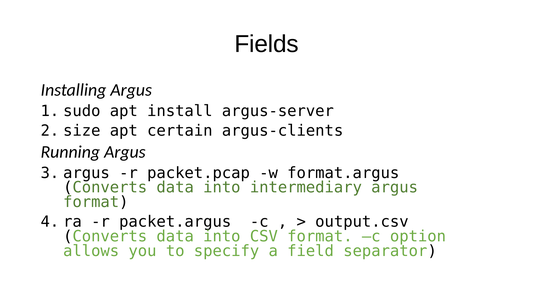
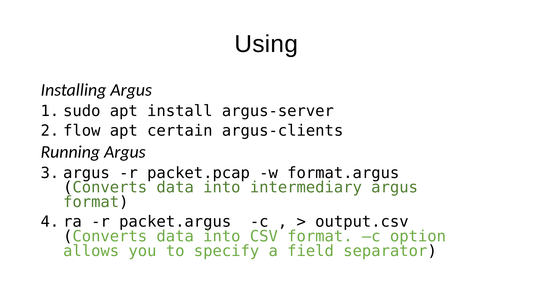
Fields: Fields -> Using (266, 44)
size: size -> flow (82, 131)
